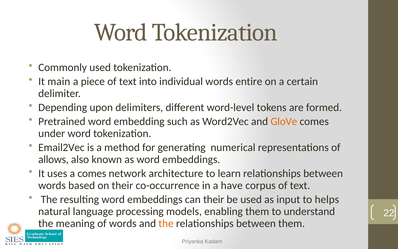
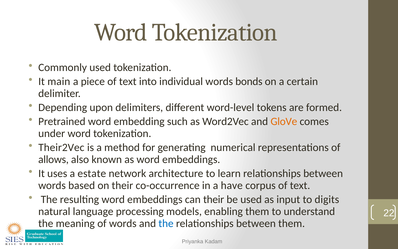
entire: entire -> bonds (249, 81)
Email2Vec: Email2Vec -> Their2Vec (61, 147)
a comes: comes -> estate (92, 173)
helps: helps -> digits (327, 199)
the colour: orange -> blue (166, 223)
